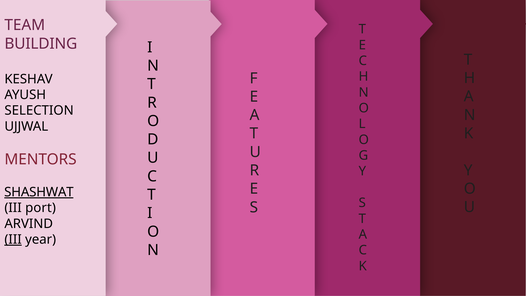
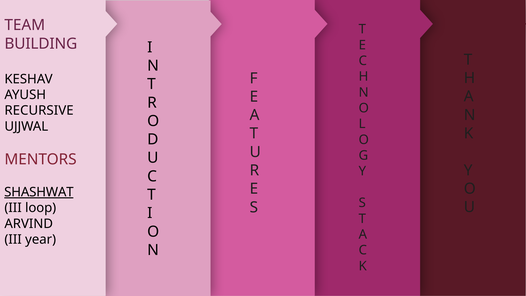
SELECTION: SELECTION -> RECURSIVE (39, 111)
port: port -> loop (41, 208)
III underline: present -> none (13, 239)
